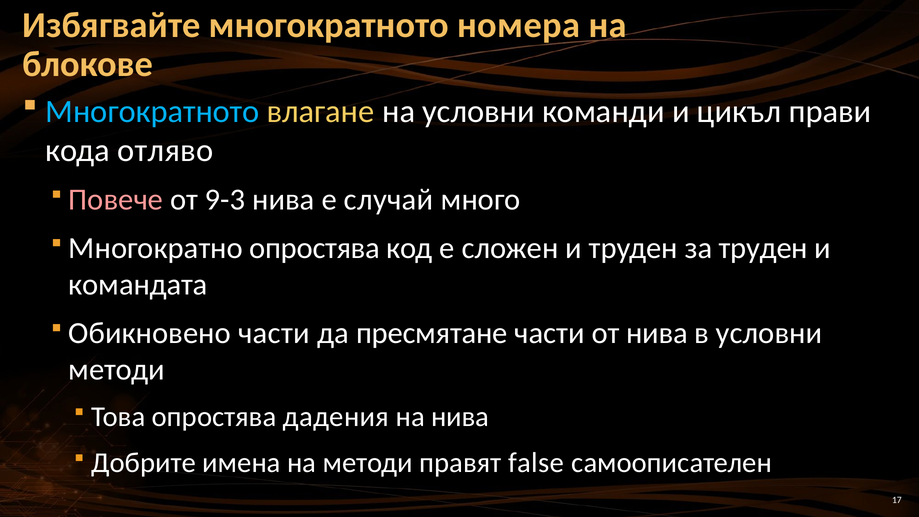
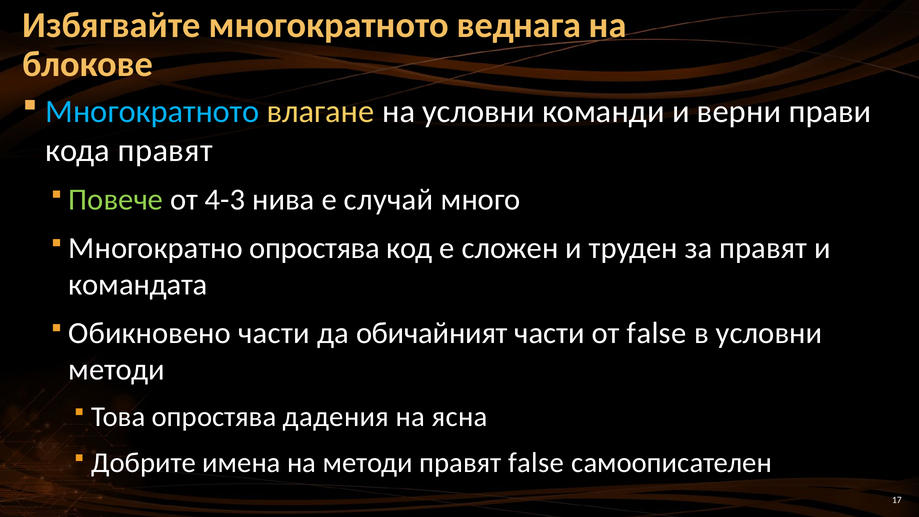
номера: номера -> веднага (519, 25)
цикъл: цикъл -> верни (739, 111)
кода отляво: отляво -> правят (165, 150)
Повече colour: pink -> light green (116, 200)
9-3: 9-3 -> 4-3 (225, 200)
за труден: труден -> правят (763, 248)
пресмятане: пресмятане -> обичайният (432, 333)
от нива: нива -> false (657, 333)
на нива: нива -> ясна (460, 417)
